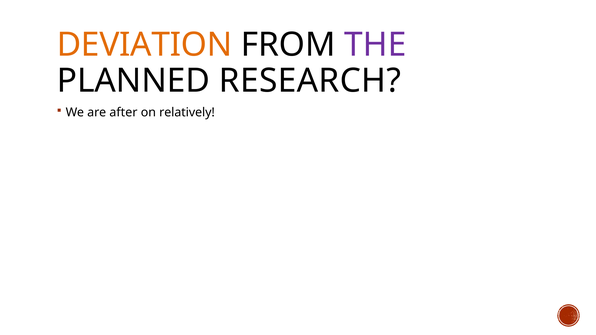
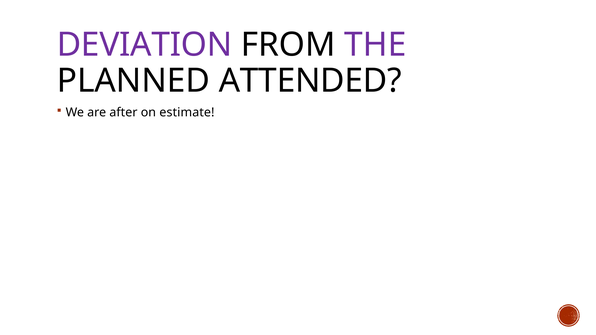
DEVIATION colour: orange -> purple (145, 45)
RESEARCH: RESEARCH -> ATTENDED (310, 81)
relatively: relatively -> estimate (187, 113)
